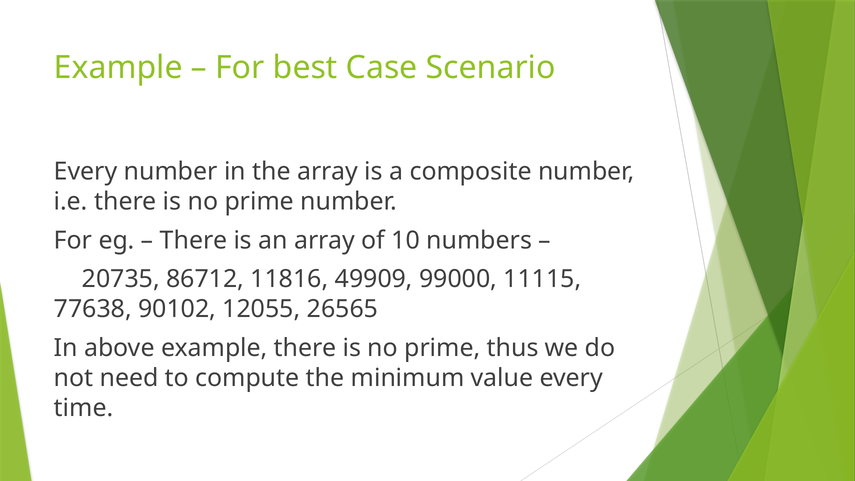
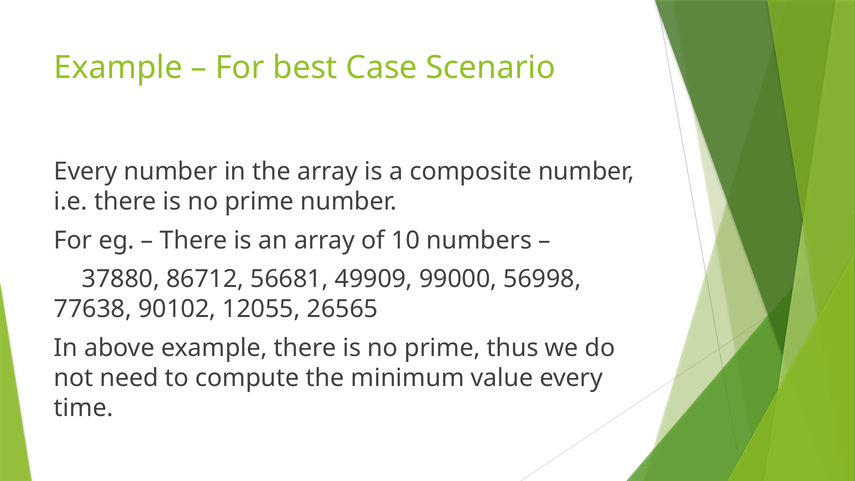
20735: 20735 -> 37880 (121, 279)
11816: 11816 -> 56681 (289, 279)
11115: 11115 -> 56998 (542, 279)
